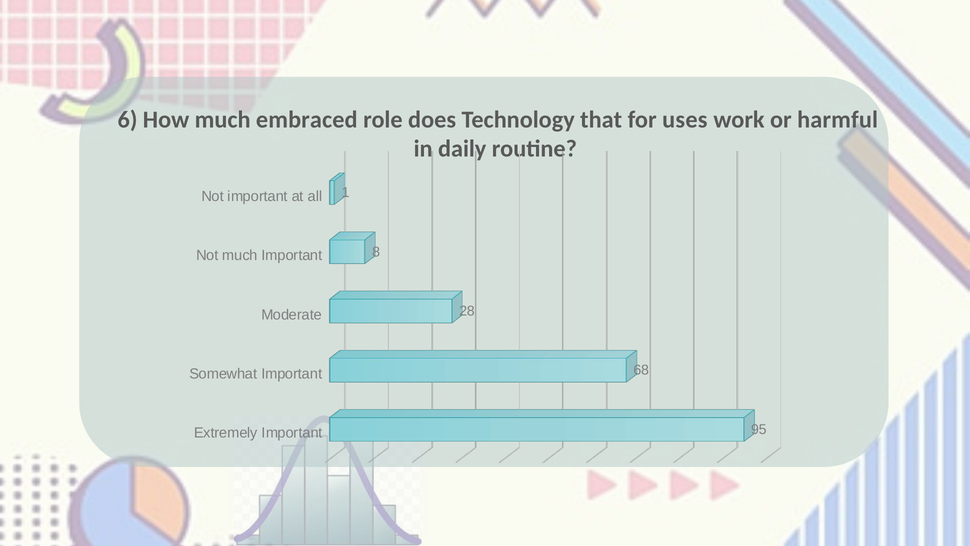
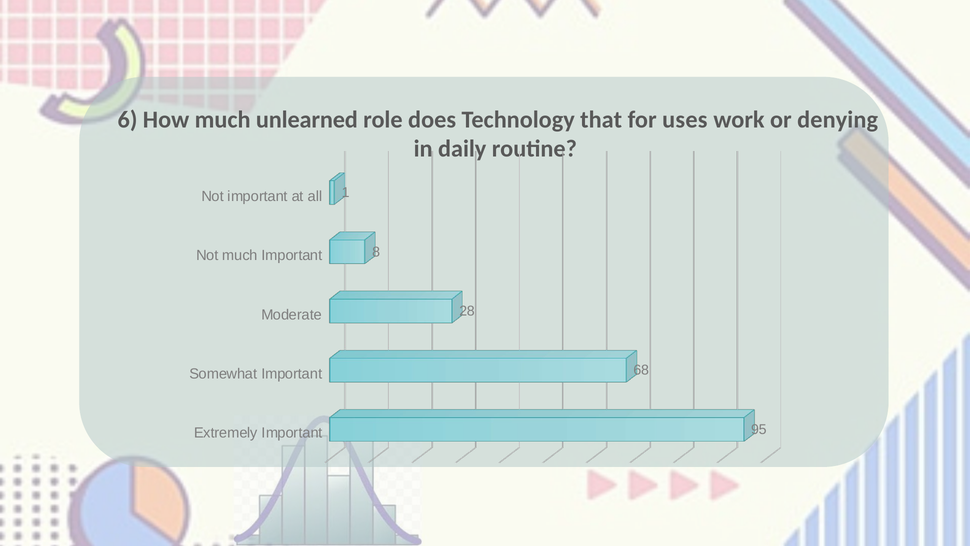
embraced: embraced -> unlearned (307, 120)
harmful: harmful -> denying (838, 120)
